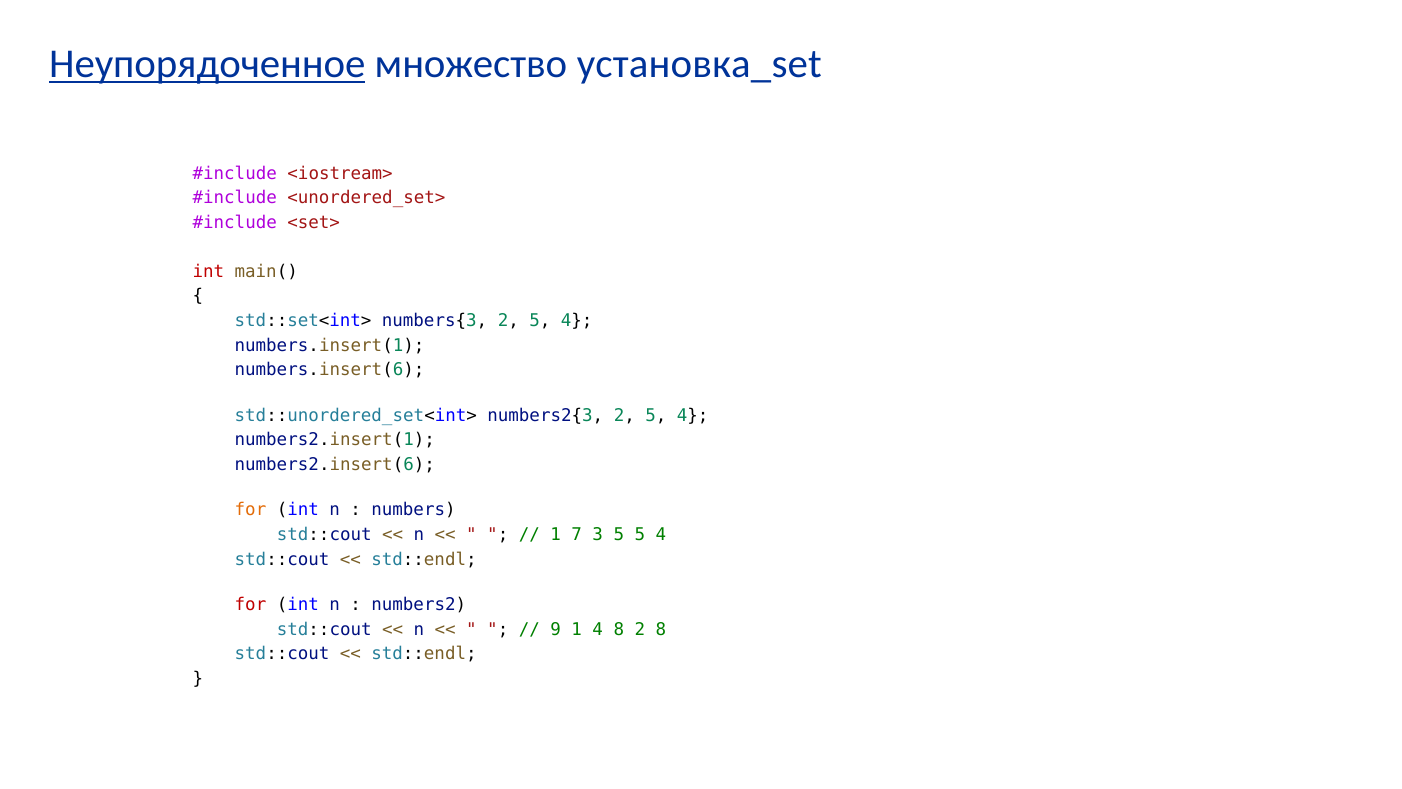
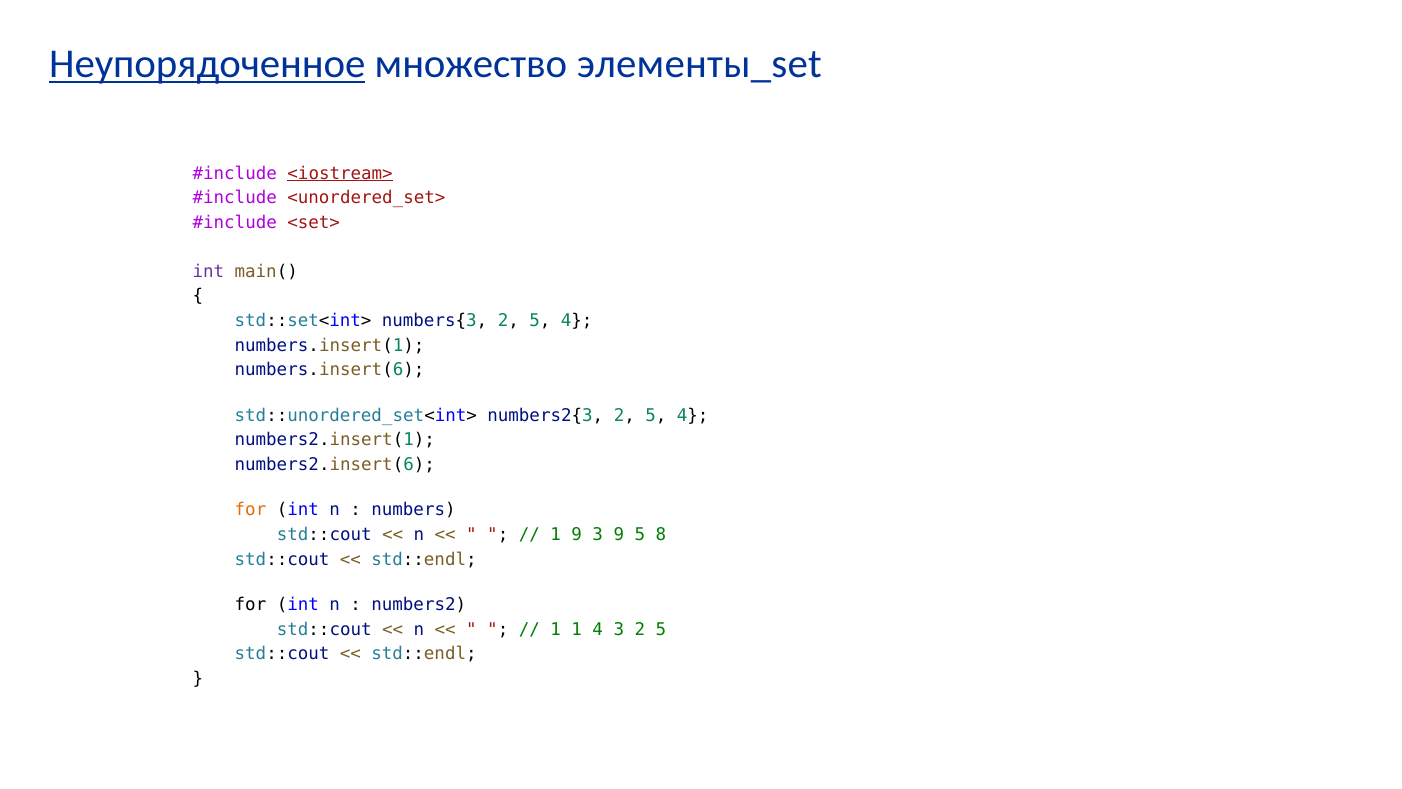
установка_set: установка_set -> элементы_set (699, 64)
<iostream> underline: none -> present (340, 173)
int colour: red -> purple (208, 271)
1 7: 7 -> 9 (577, 534)
3 5: 5 -> 9 (619, 534)
4: 4 -> 8 (661, 534)
for colour: red -> black (251, 605)
9: 9 -> 1 (556, 629)
4 8: 8 -> 3 (619, 629)
8: 8 -> 5 (661, 629)
